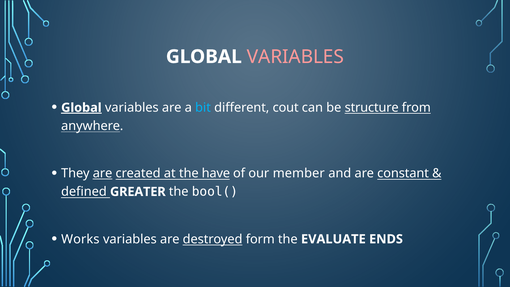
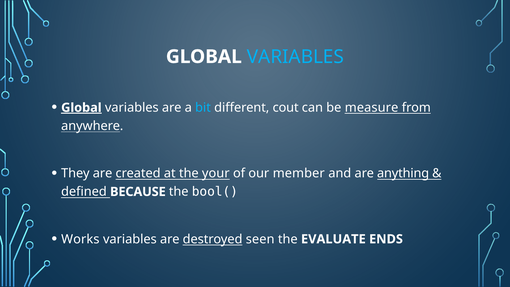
VARIABLES colour: pink -> light blue (295, 57)
structure: structure -> measure (372, 108)
are underline: present -> none (103, 173)
have: have -> your (216, 173)
constant: constant -> anything (403, 173)
GREATER: GREATER -> BECAUSE (138, 192)
form: form -> seen (260, 239)
